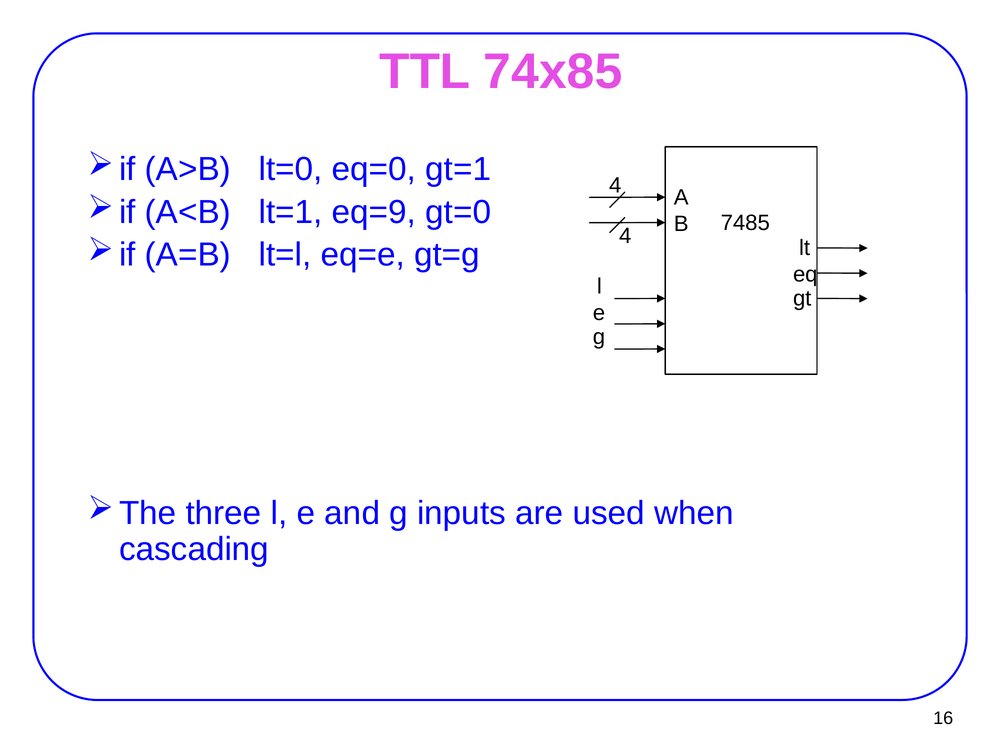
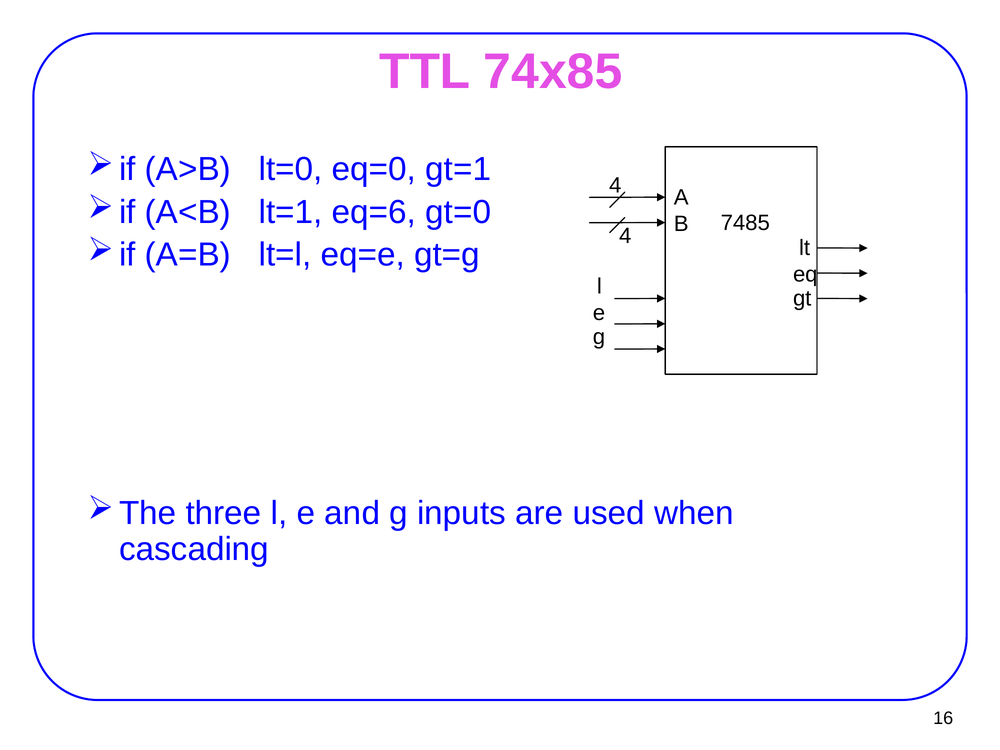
eq=9: eq=9 -> eq=6 (374, 212)
